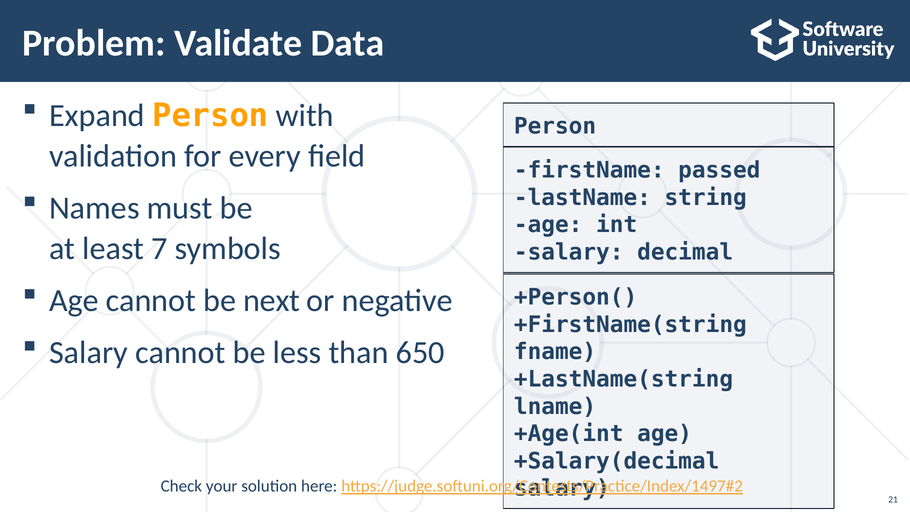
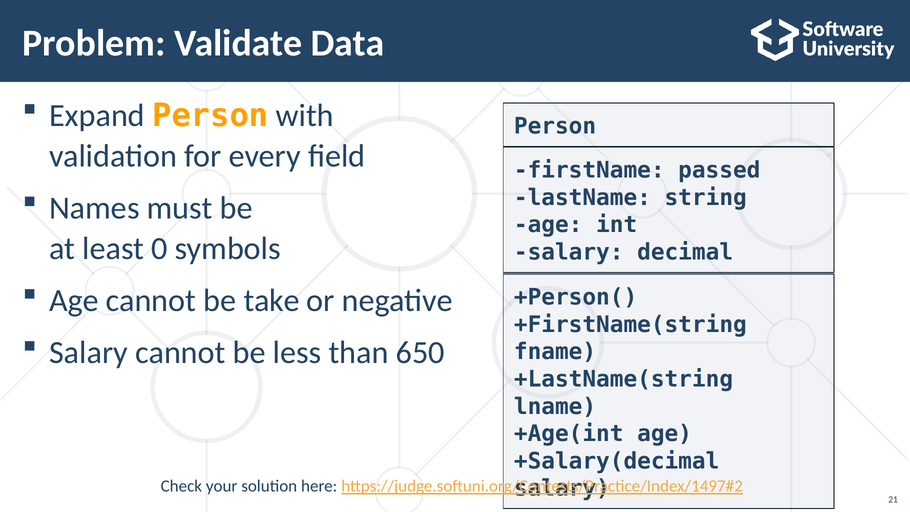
7: 7 -> 0 (159, 248)
next: next -> take (272, 300)
